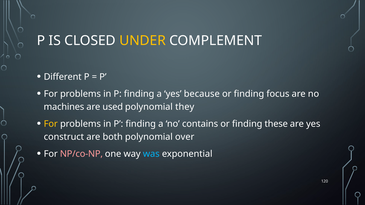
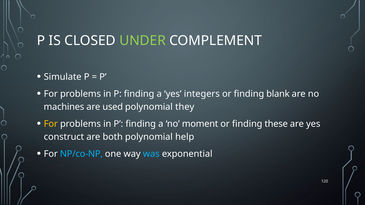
UNDER colour: yellow -> light green (143, 41)
Different: Different -> Simulate (63, 77)
because: because -> integers (202, 94)
focus: focus -> blank (278, 94)
contains: contains -> moment (200, 124)
over: over -> help (185, 137)
NP/co-NP colour: pink -> light blue (81, 154)
